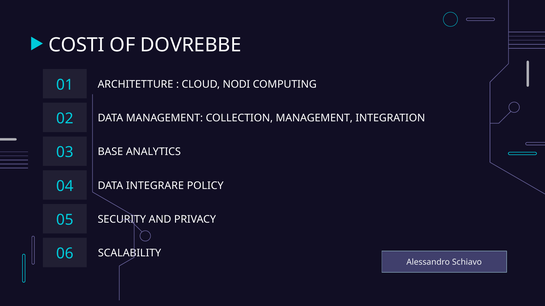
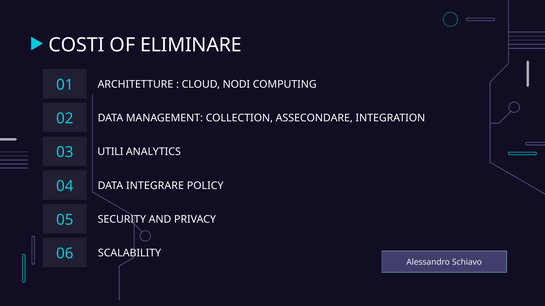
DOVREBBE: DOVREBBE -> ELIMINARE (191, 45)
COLLECTION MANAGEMENT: MANAGEMENT -> ASSECONDARE (314, 118)
BASE: BASE -> UTILI (110, 152)
